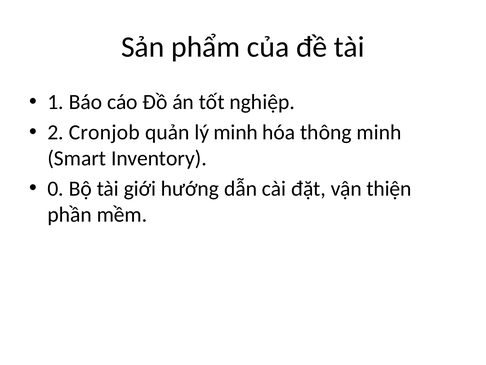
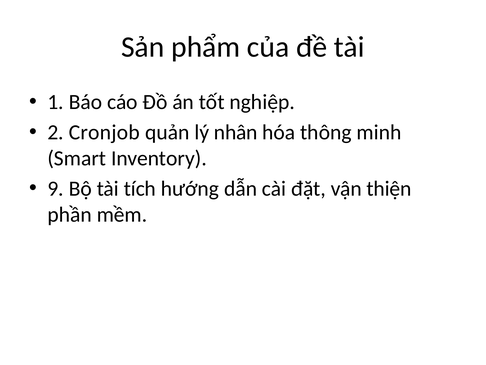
lý minh: minh -> nhân (236, 132)
0: 0 -> 9 (56, 188)
giới: giới -> tích (140, 188)
